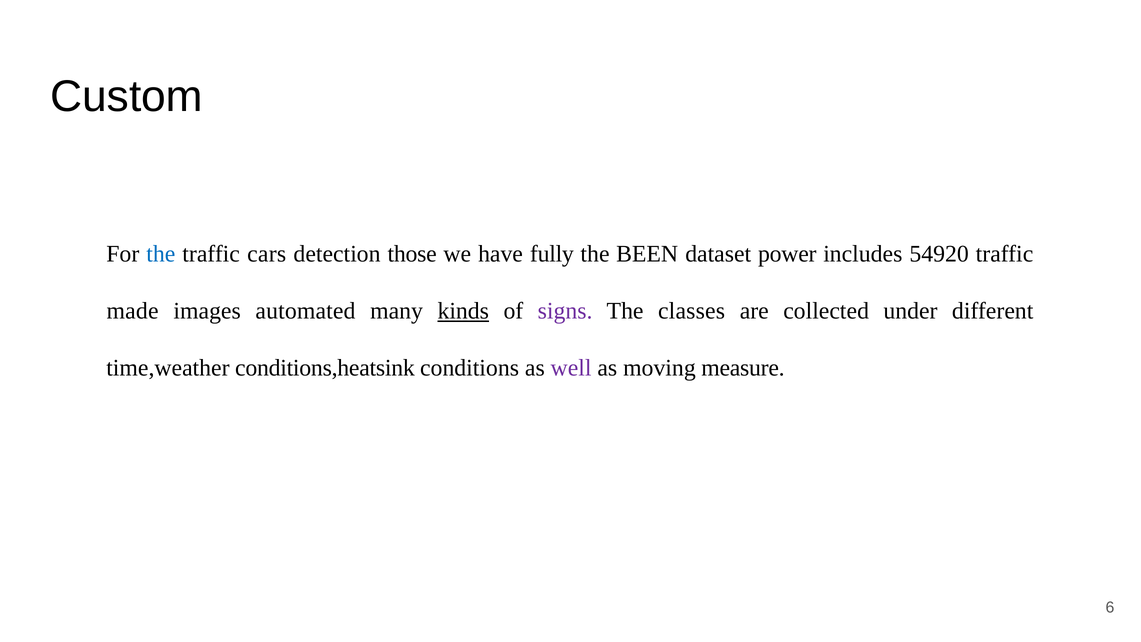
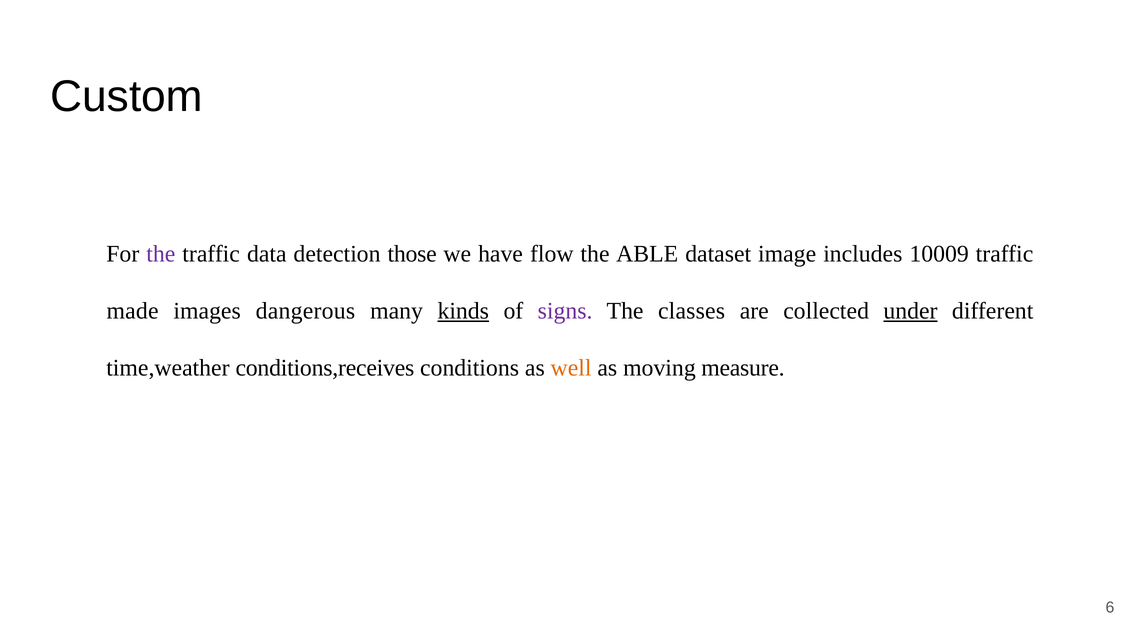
the colour: blue -> purple (161, 254)
cars: cars -> data (267, 254)
fully: fully -> flow (552, 254)
BEEN: BEEN -> ABLE (647, 254)
power: power -> image (787, 254)
54920: 54920 -> 10009 (939, 254)
automated: automated -> dangerous (305, 311)
under underline: none -> present (910, 311)
conditions,heatsink: conditions,heatsink -> conditions,receives (325, 368)
well colour: purple -> orange (571, 368)
